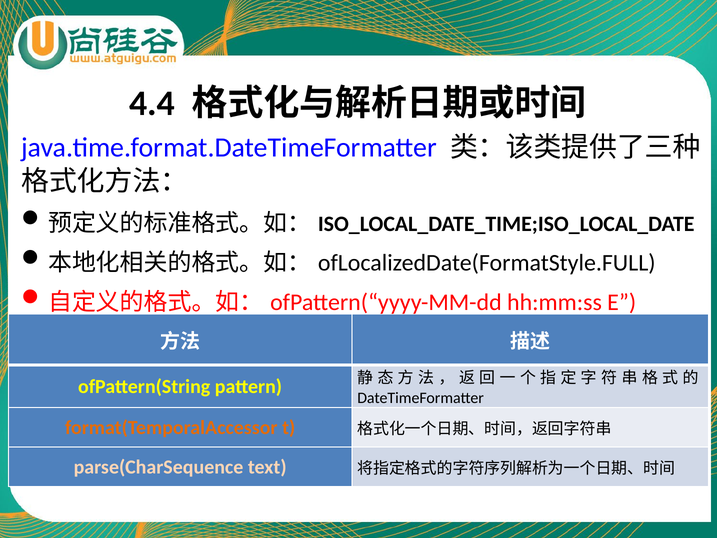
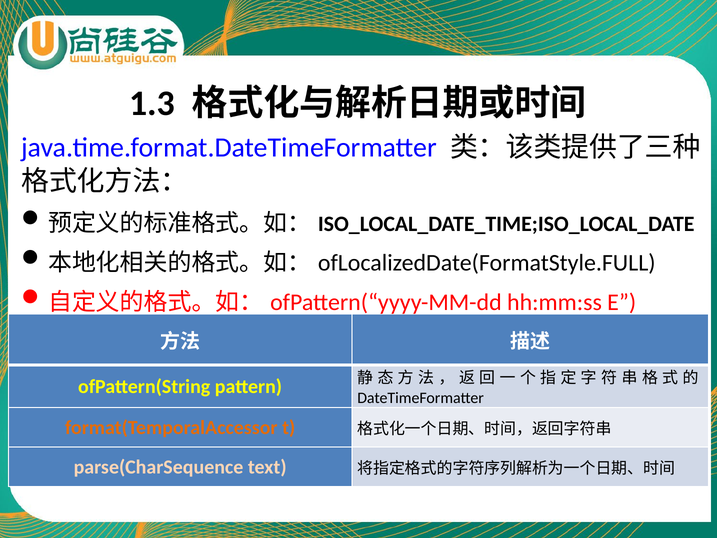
4.4: 4.4 -> 1.3 (152, 104)
